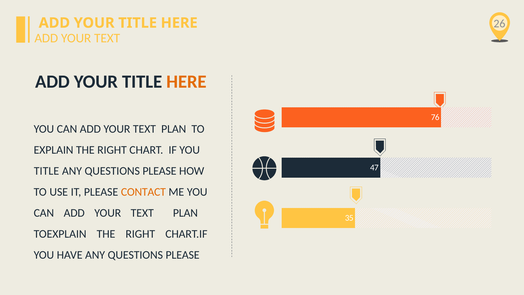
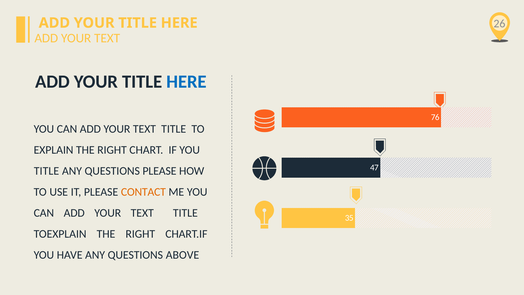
HERE colour: orange -> blue (186, 82)
PLAN: PLAN -> TITLE (174, 129)
PLAN: PLAN -> TITLE (185, 213)
HAVE ANY QUESTIONS PLEASE: PLEASE -> ABOVE (183, 255)
